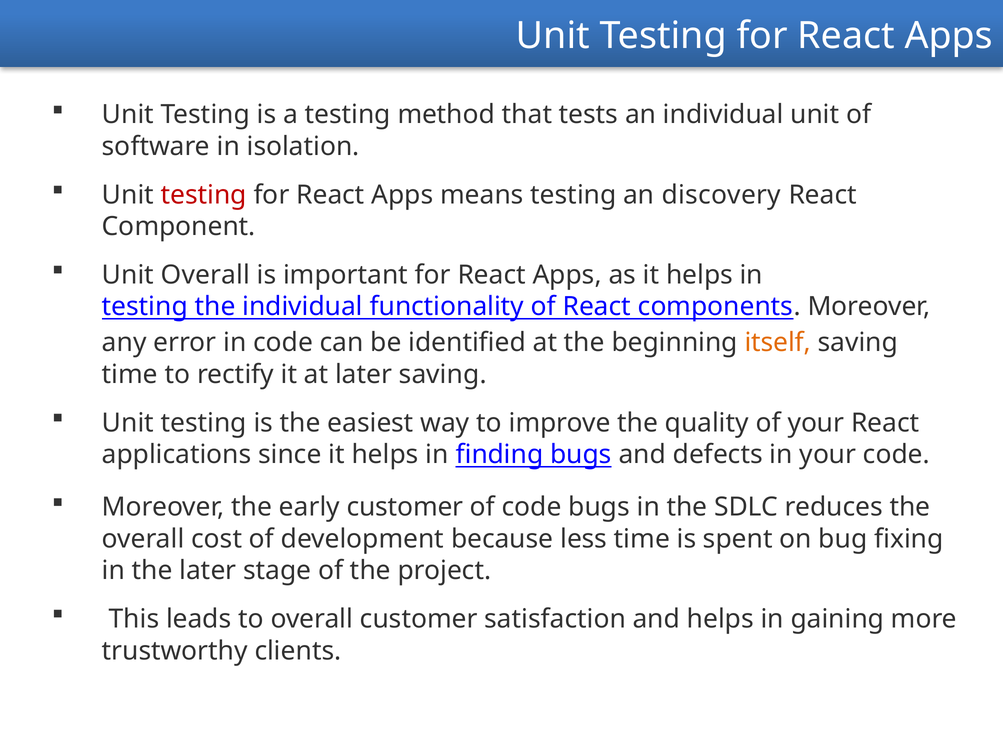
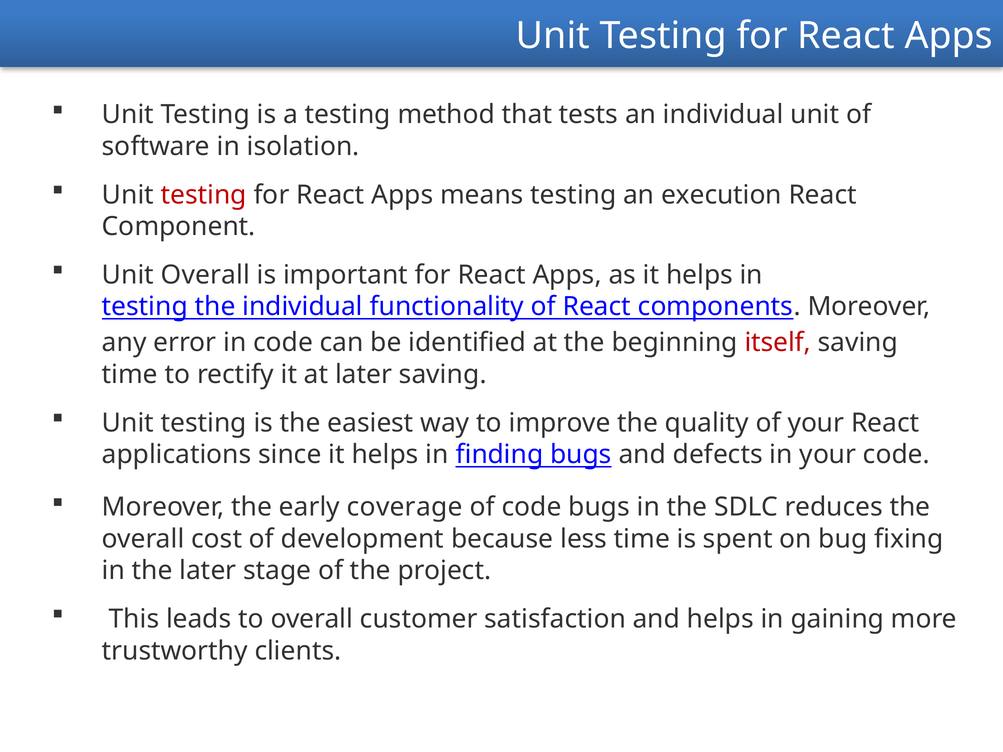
discovery: discovery -> execution (721, 195)
itself colour: orange -> red (778, 343)
early customer: customer -> coverage (405, 507)
